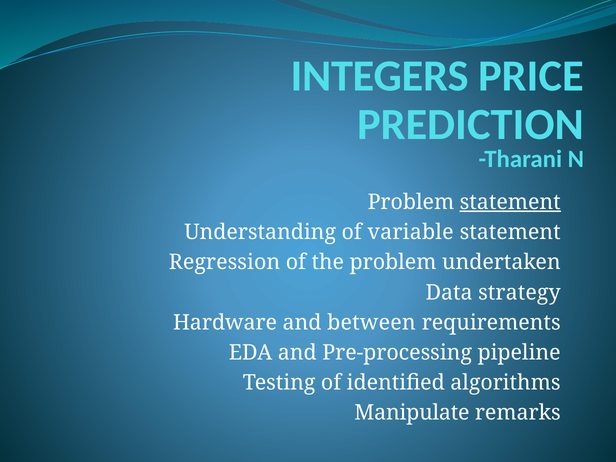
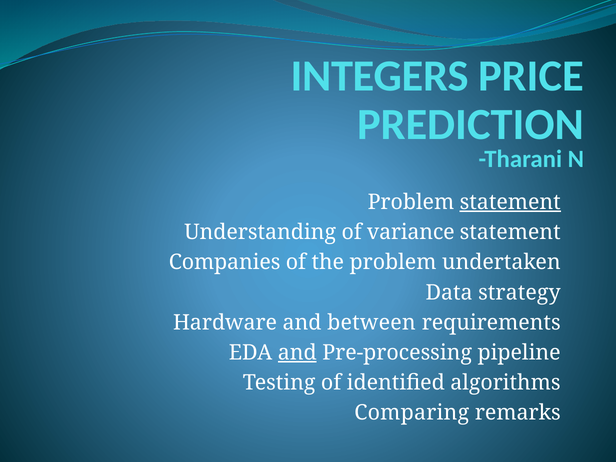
variable: variable -> variance (411, 232)
Regression: Regression -> Companies (225, 262)
and underline: none -> present (297, 353)
Manipulate: Manipulate -> Comparing (412, 413)
